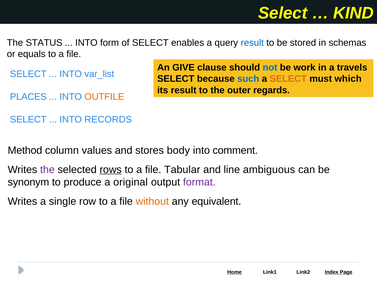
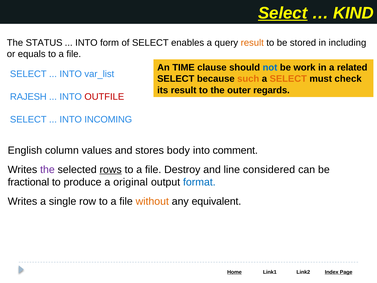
Select underline: none -> present (283, 13)
result colour: blue -> orange (252, 43)
schemas: schemas -> including (347, 43)
GIVE: GIVE -> TIME (184, 67)
travels: travels -> related (352, 67)
such colour: blue -> orange (248, 79)
which: which -> check (348, 79)
PLACES: PLACES -> RAJESH (28, 97)
OUTFILE colour: orange -> red (104, 97)
RECORDS: RECORDS -> INCOMING (108, 119)
Method: Method -> English (25, 150)
Tabular: Tabular -> Destroy (182, 169)
ambiguous: ambiguous -> considered (269, 169)
synonym: synonym -> fractional (28, 182)
format colour: purple -> blue (199, 182)
